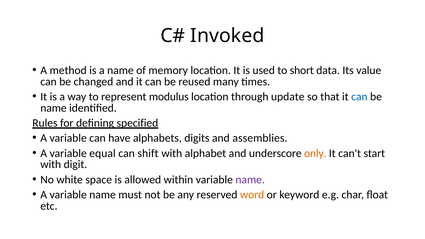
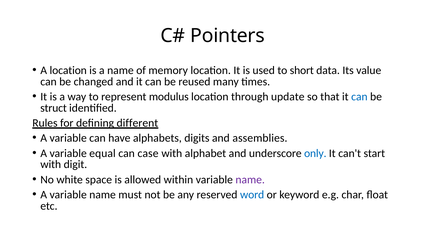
Invoked: Invoked -> Pointers (228, 36)
A method: method -> location (68, 70)
name: name -> struct (54, 108)
specified: specified -> different (137, 123)
shift: shift -> case (148, 153)
only colour: orange -> blue (315, 153)
word colour: orange -> blue (252, 195)
